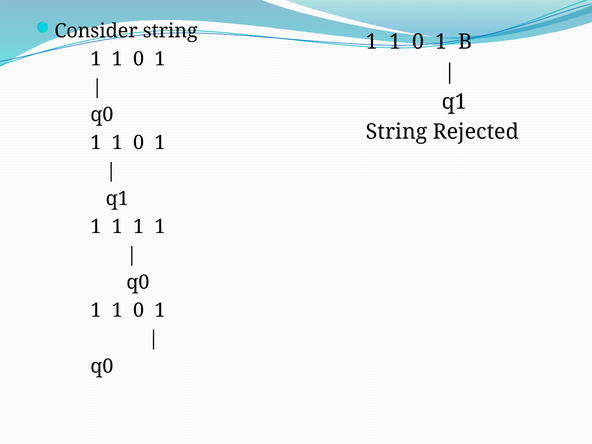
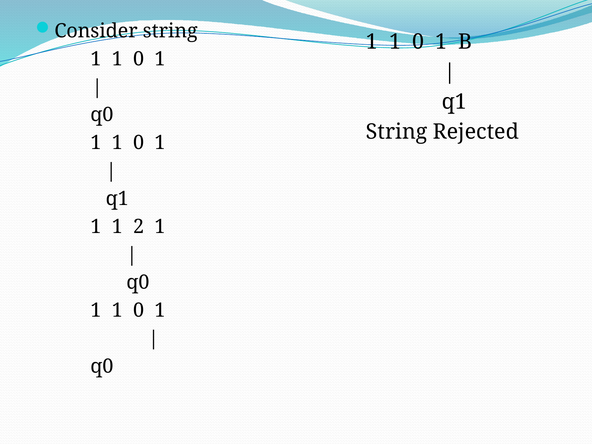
1: 1 -> 2 (139, 227)
